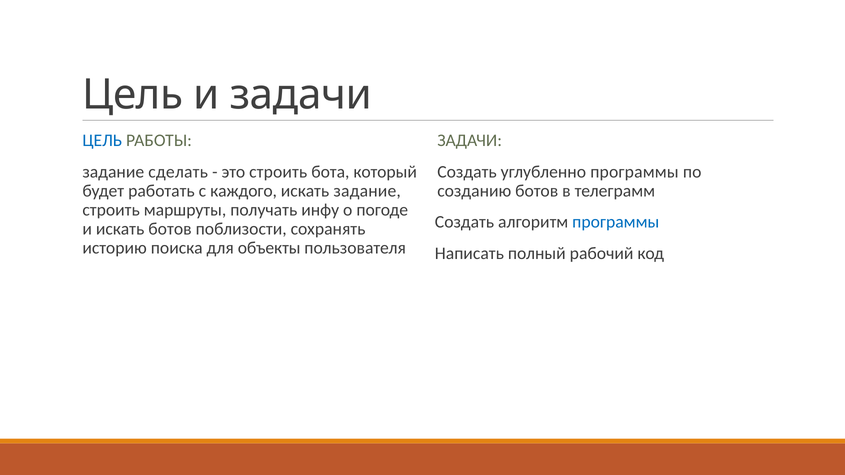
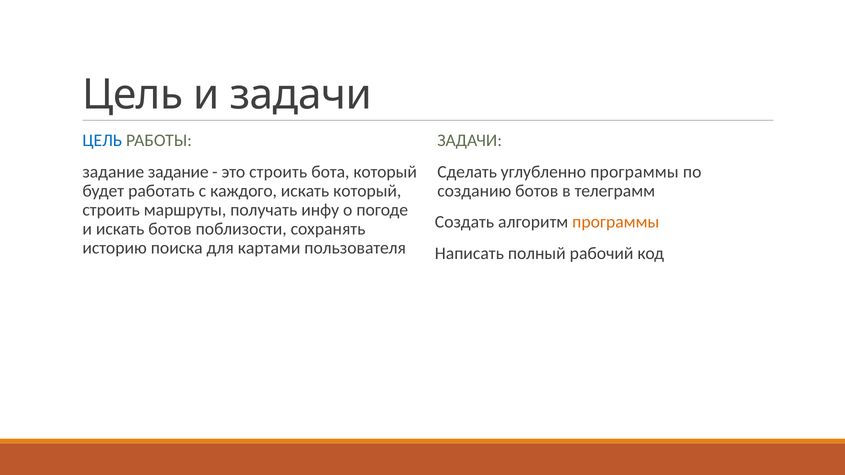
задание сделать: сделать -> задание (178, 172)
Создать: Создать -> Сделать (467, 172)
искать задание: задание -> который (367, 191)
программы colour: blue -> orange (616, 222)
объекты: объекты -> картами (269, 248)
